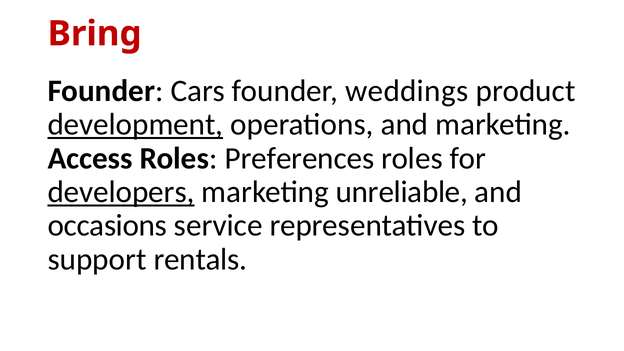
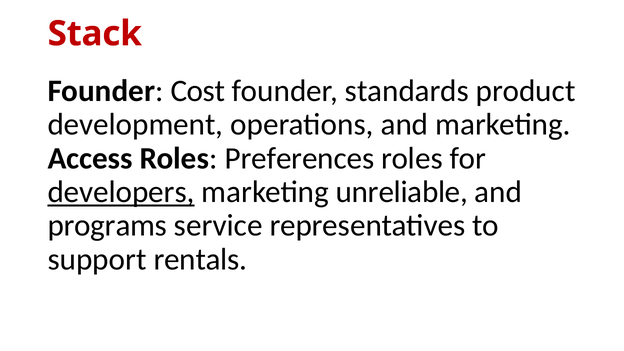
Bring: Bring -> Stack (95, 34)
Cars: Cars -> Cost (198, 91)
weddings: weddings -> standards (407, 91)
development underline: present -> none (135, 125)
occasions: occasions -> programs (107, 226)
